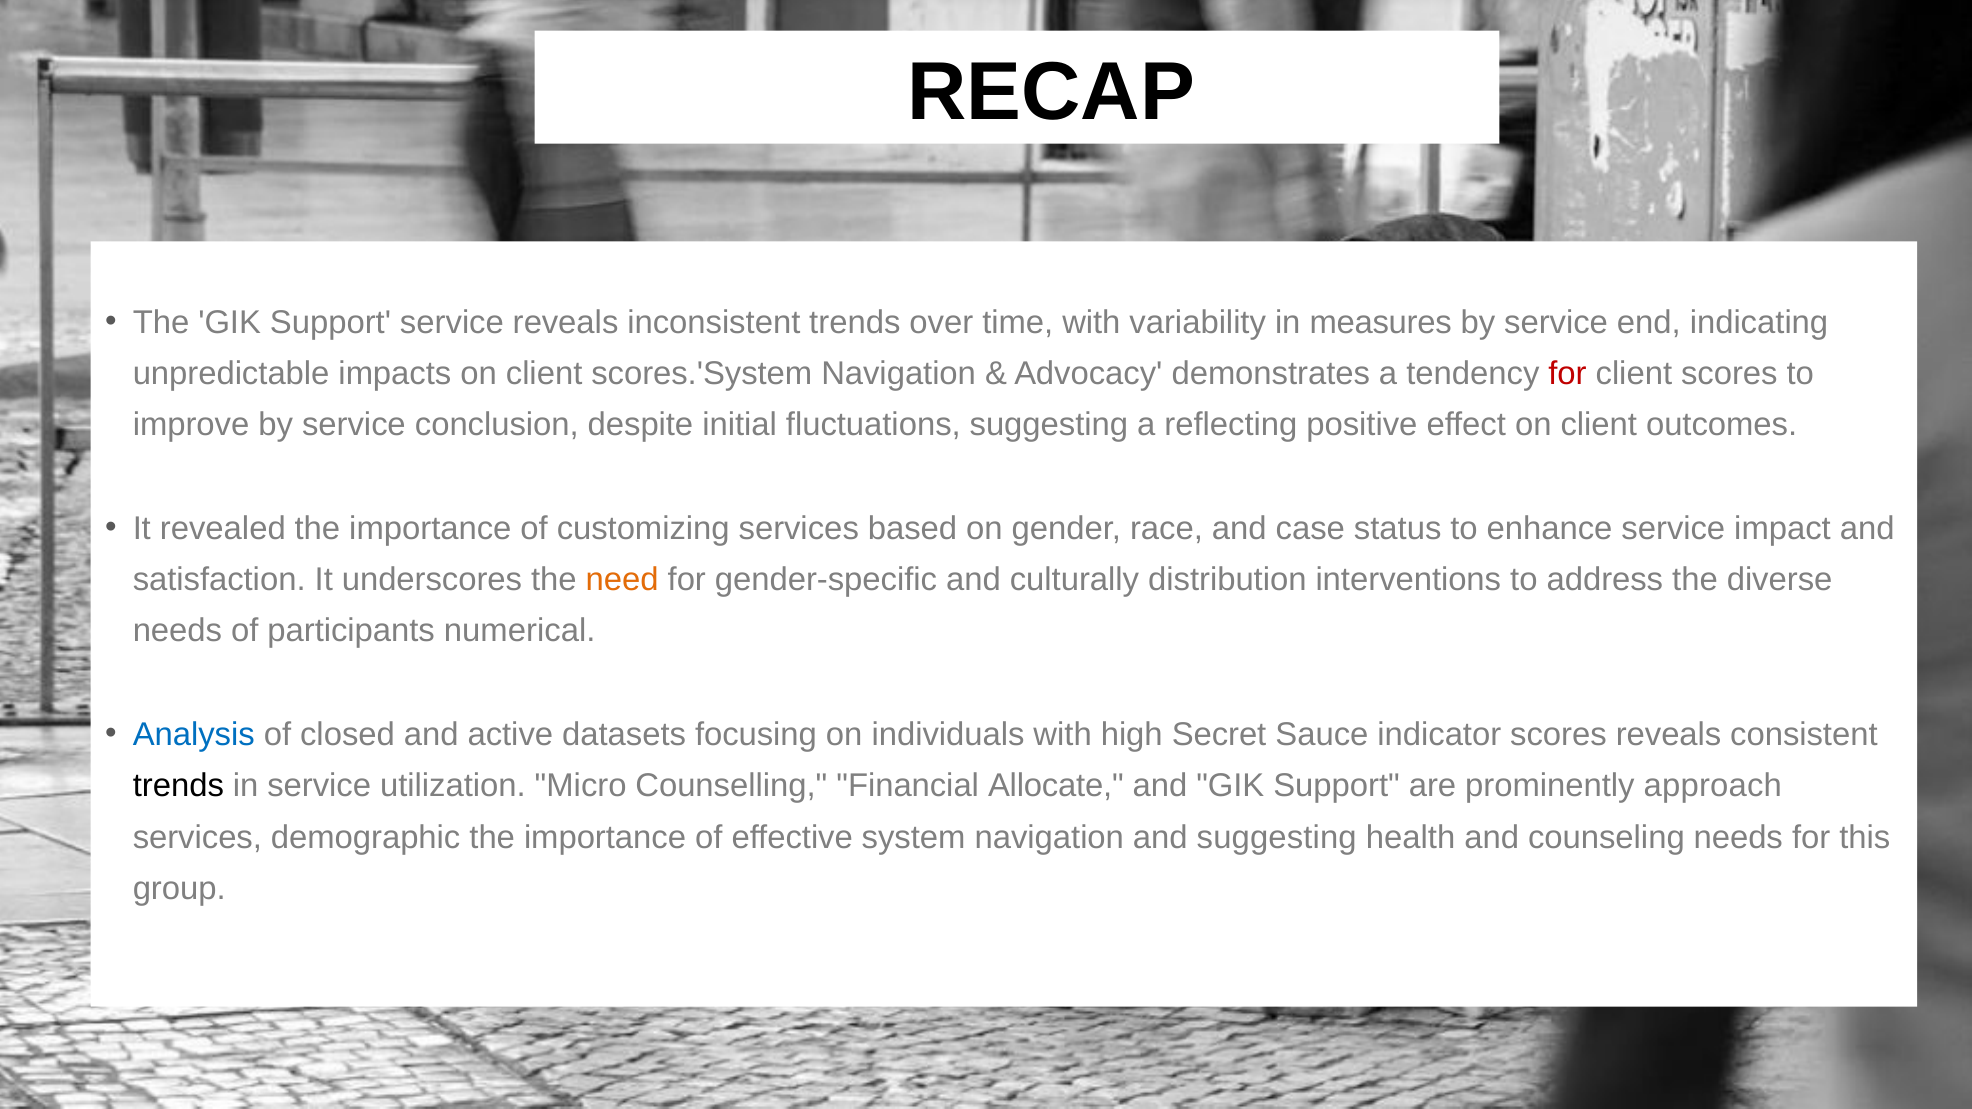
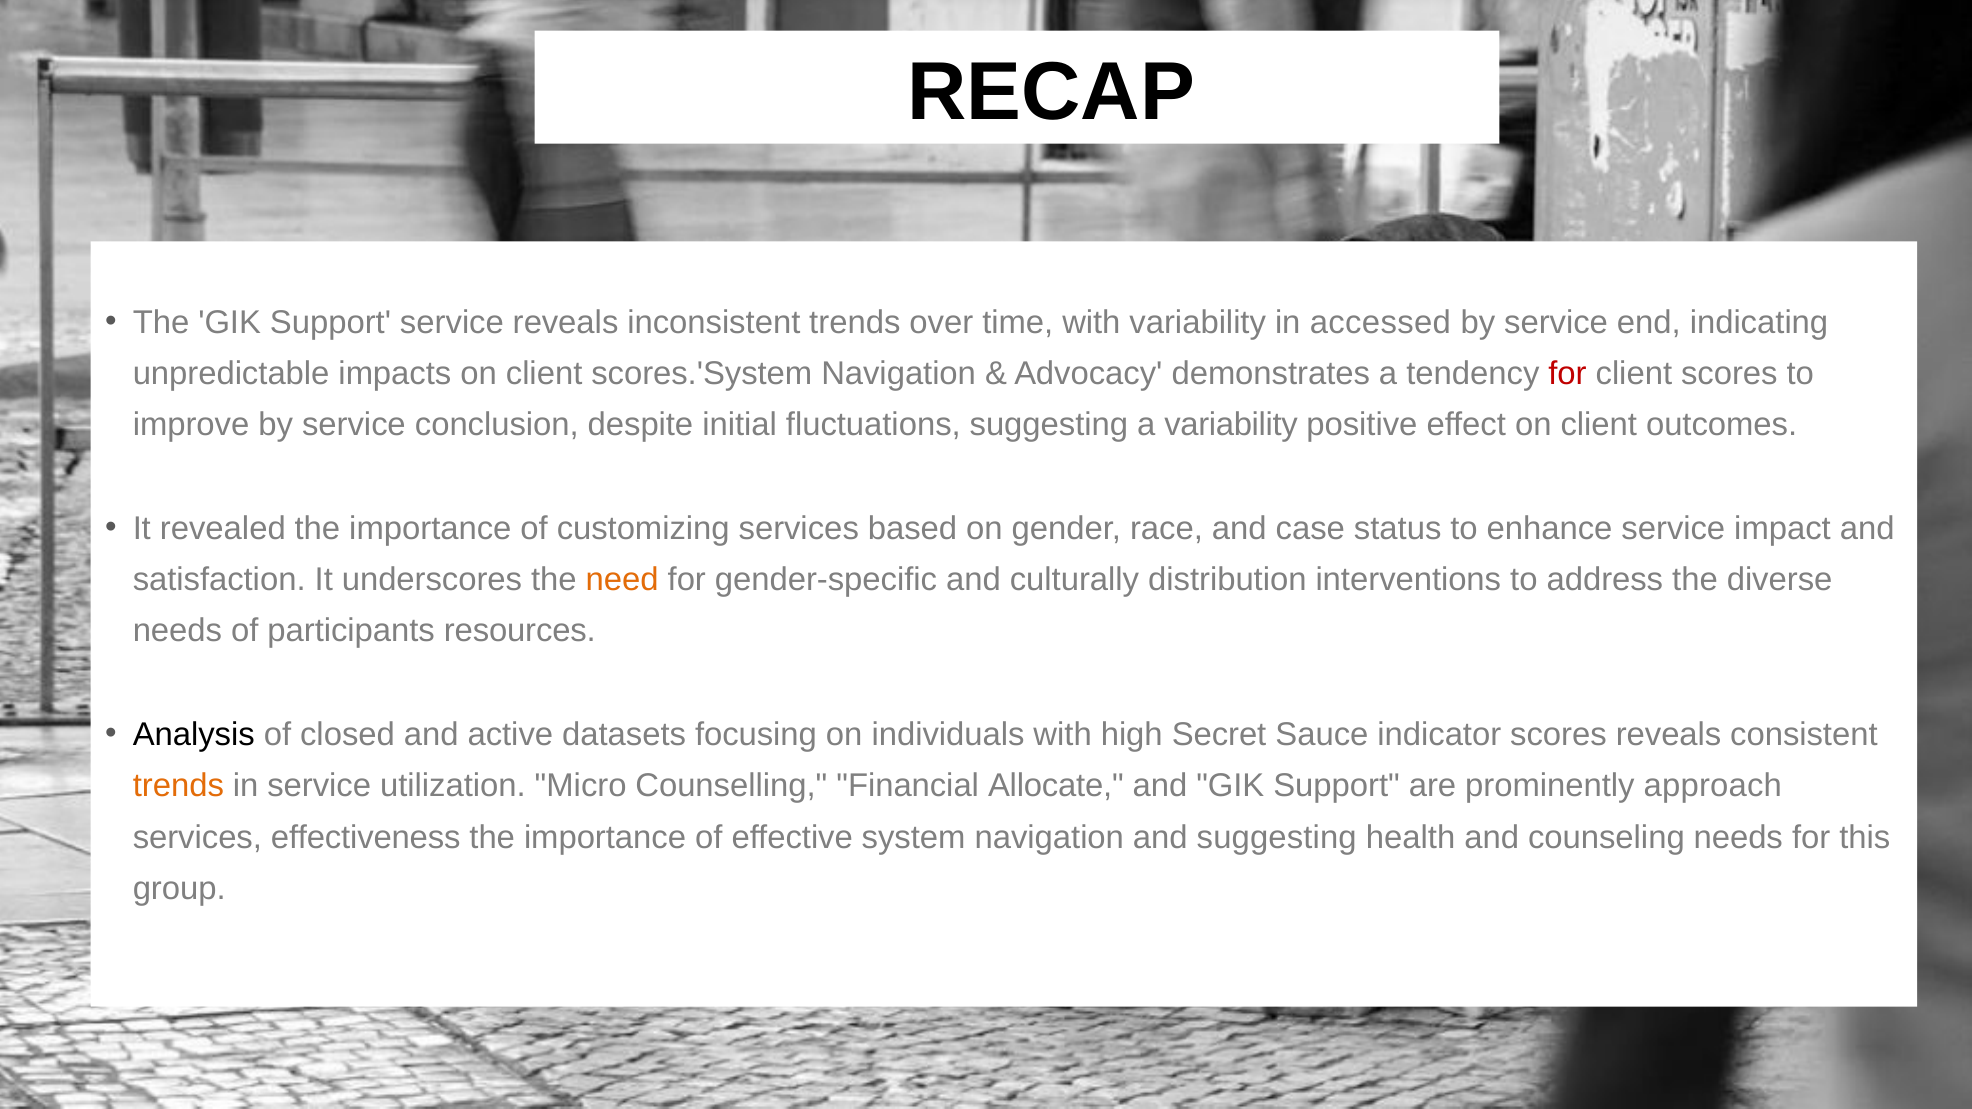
measures: measures -> accessed (1380, 323)
a reflecting: reflecting -> variability (1231, 425)
numerical: numerical -> resources (520, 631)
Analysis colour: blue -> black (194, 735)
trends colour: black -> orange (178, 786)
demographic: demographic -> effectiveness (366, 837)
